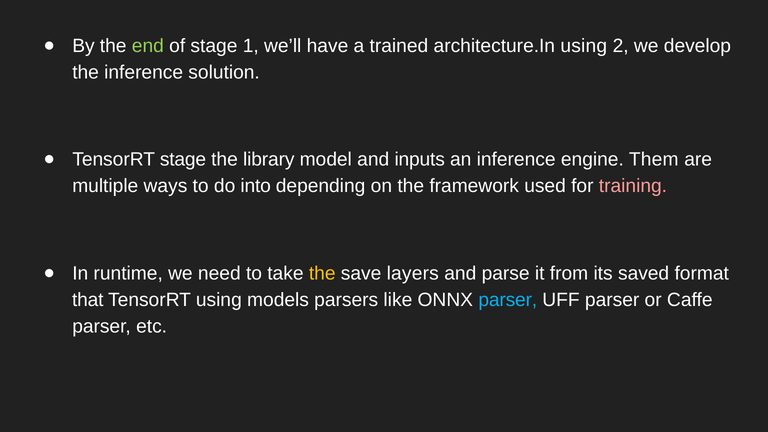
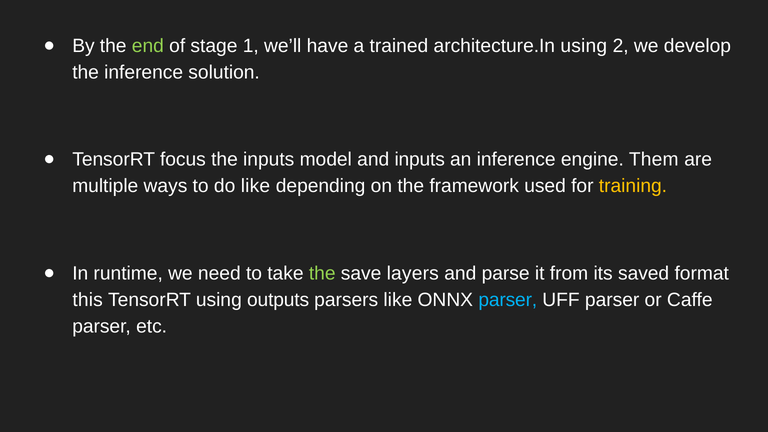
TensorRT stage: stage -> focus (183, 160)
the library: library -> inputs (269, 160)
do into: into -> like (255, 186)
training colour: pink -> yellow (633, 186)
the colour: yellow -> light green (322, 273)
that: that -> this (88, 300)
models: models -> outputs (278, 300)
